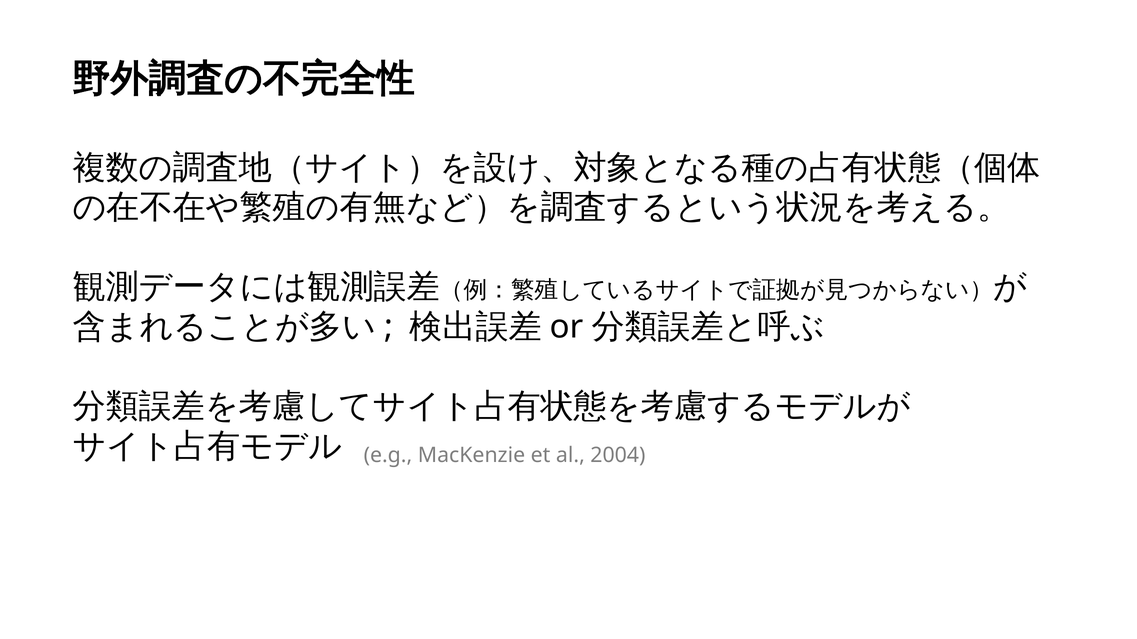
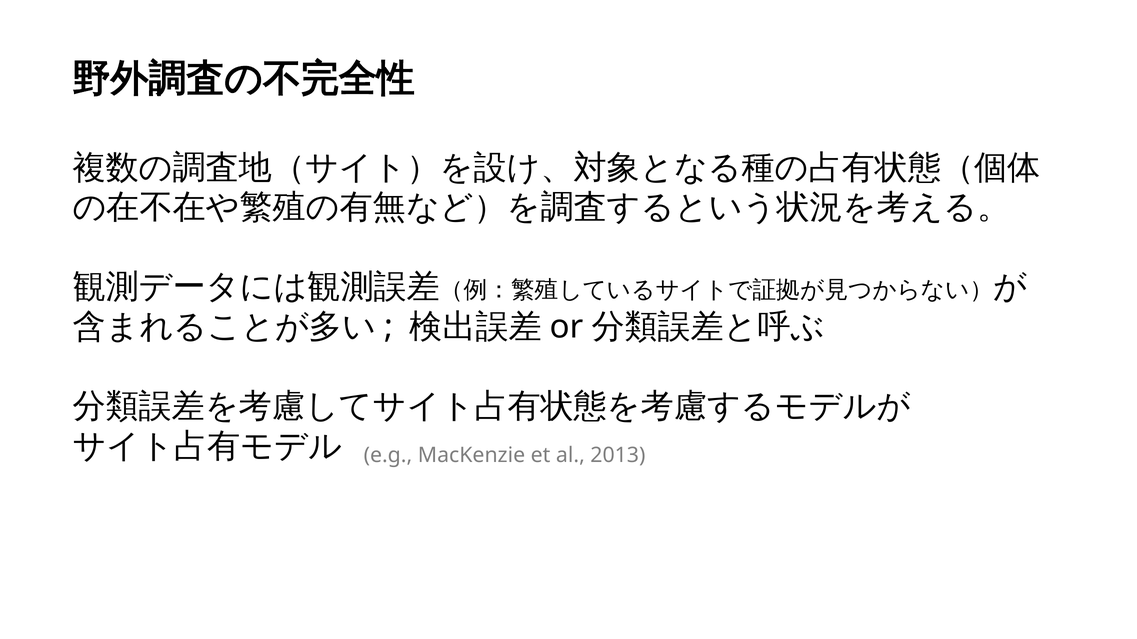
2004: 2004 -> 2013 (618, 455)
